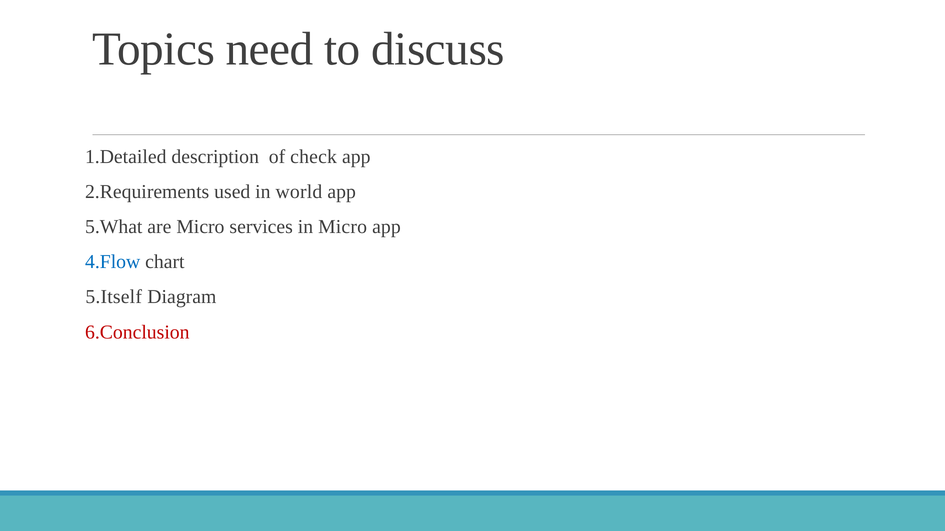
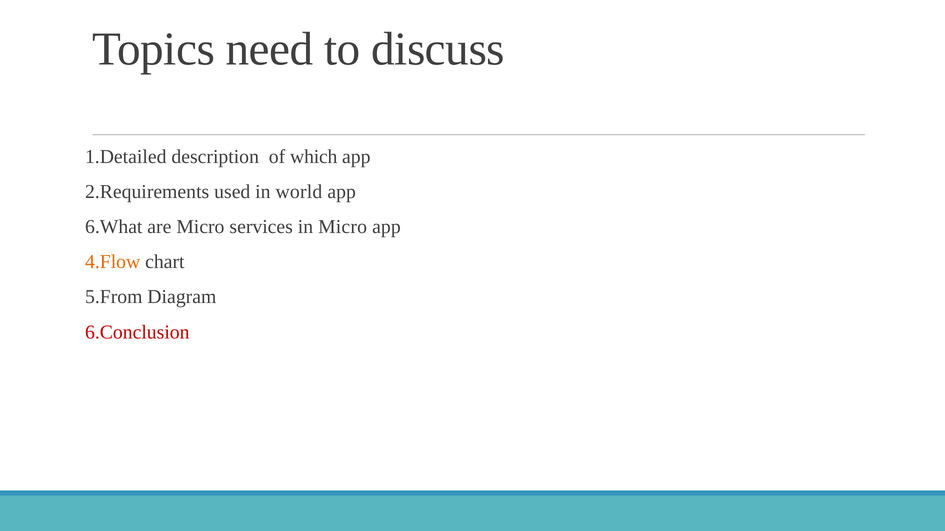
check: check -> which (314, 157)
5.What: 5.What -> 6.What (114, 227)
4.Flow colour: blue -> orange (113, 262)
5.Itself: 5.Itself -> 5.From (114, 297)
